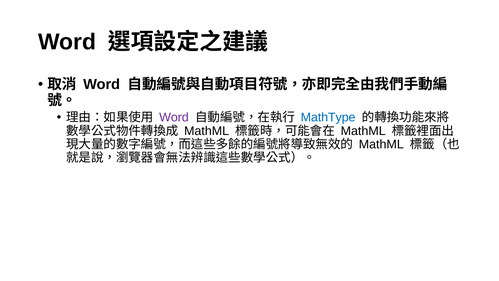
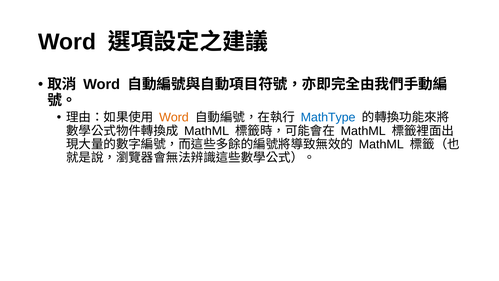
Word colour: purple -> orange (174, 117)
